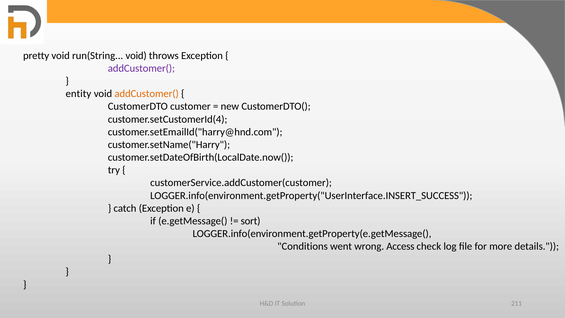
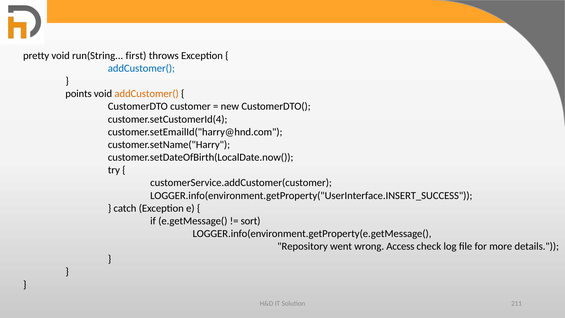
run(String void: void -> first (136, 56)
addCustomer( colour: purple -> blue (141, 68)
entity: entity -> points (79, 94)
Conditions: Conditions -> Repository (303, 246)
